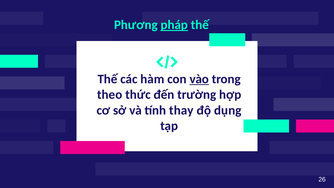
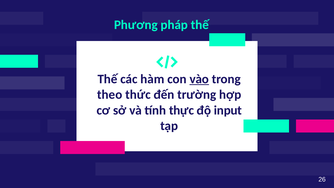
pháp underline: present -> none (174, 25)
thay: thay -> thực (181, 110)
dụng: dụng -> input (228, 110)
